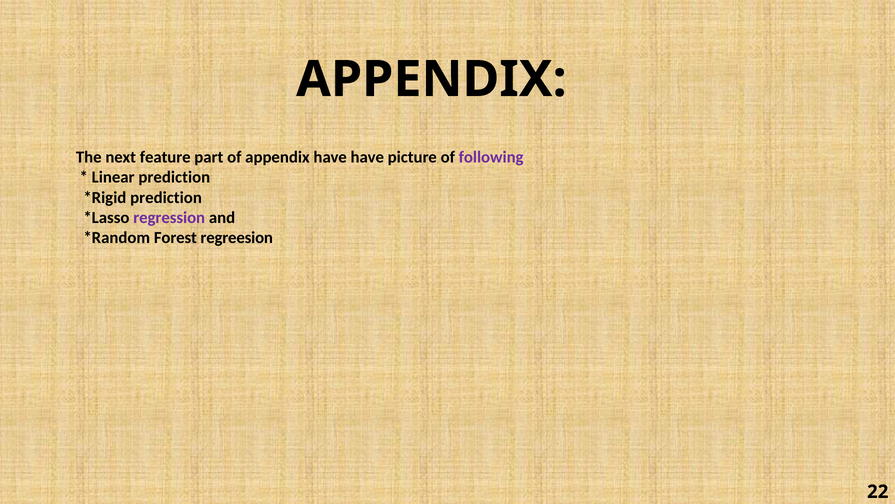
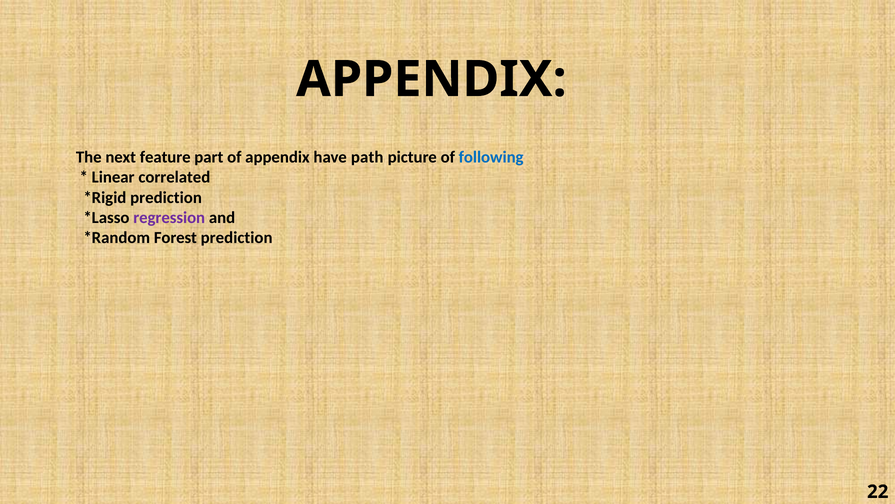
have have: have -> path (367, 157)
following colour: purple -> blue (491, 157)
Linear prediction: prediction -> correlated (174, 177)
Forest regreesion: regreesion -> prediction (237, 238)
